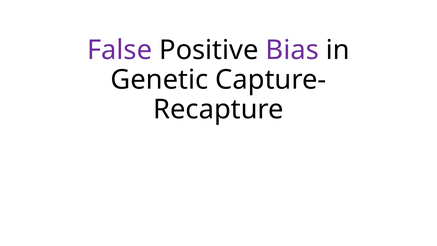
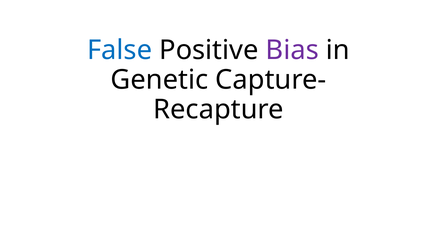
False colour: purple -> blue (120, 50)
